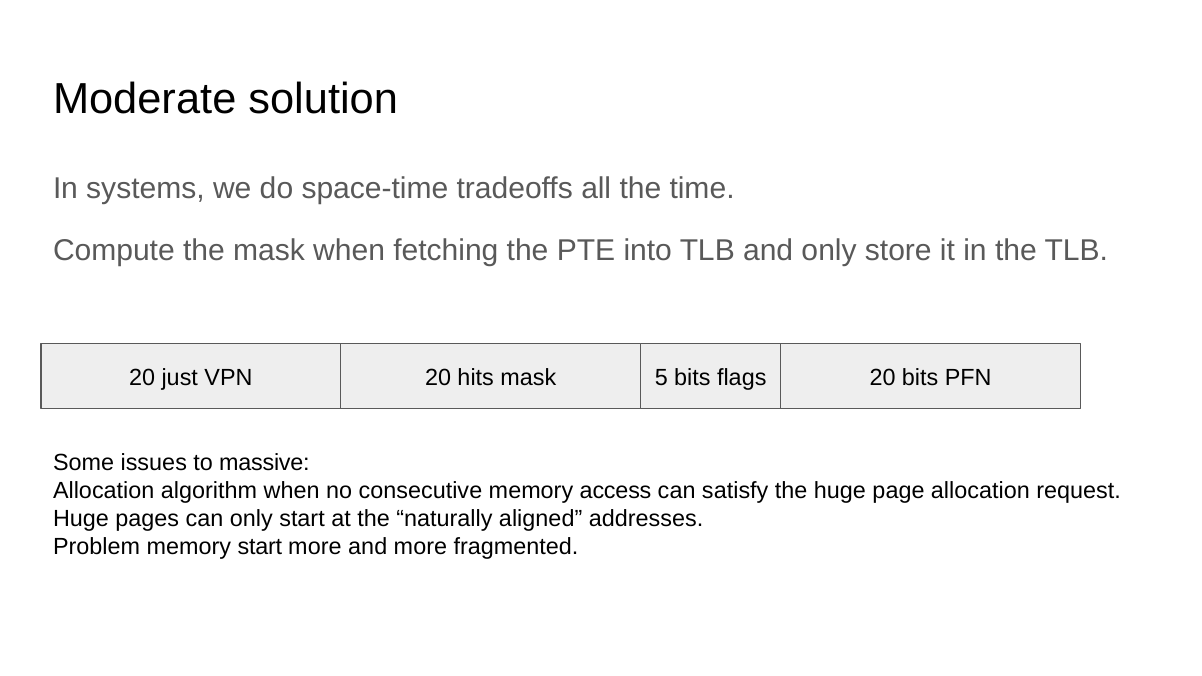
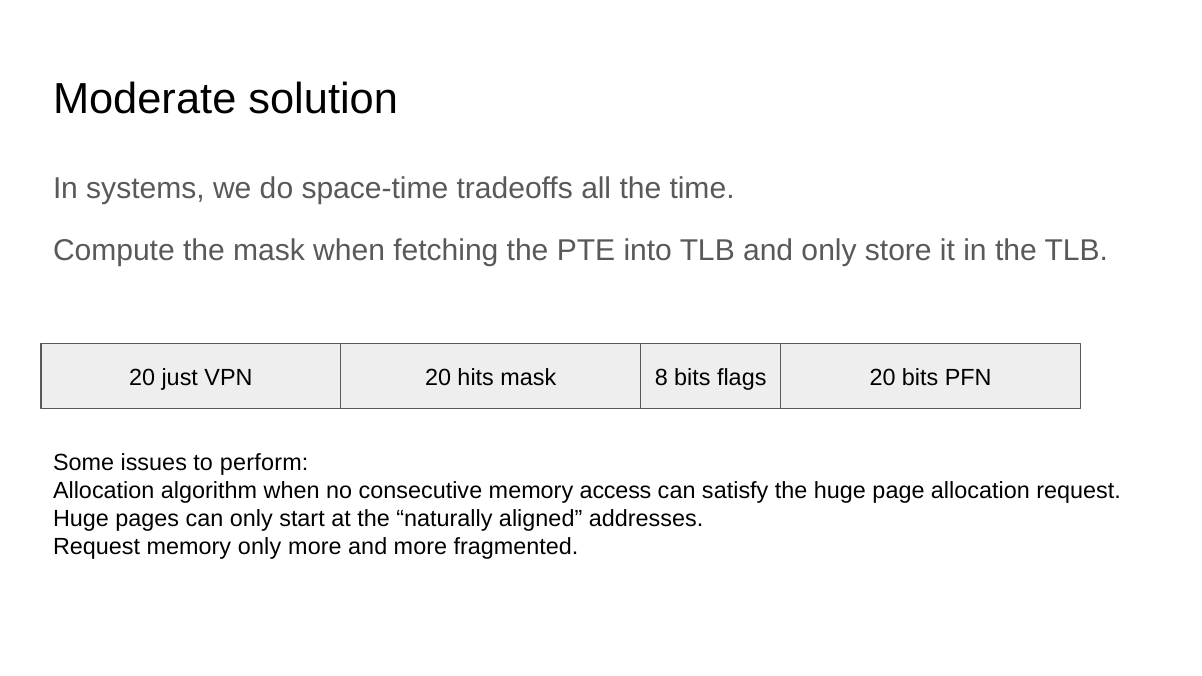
5: 5 -> 8 (661, 378)
massive: massive -> perform (264, 463)
Problem: Problem -> Request (97, 547)
memory start: start -> only (260, 547)
